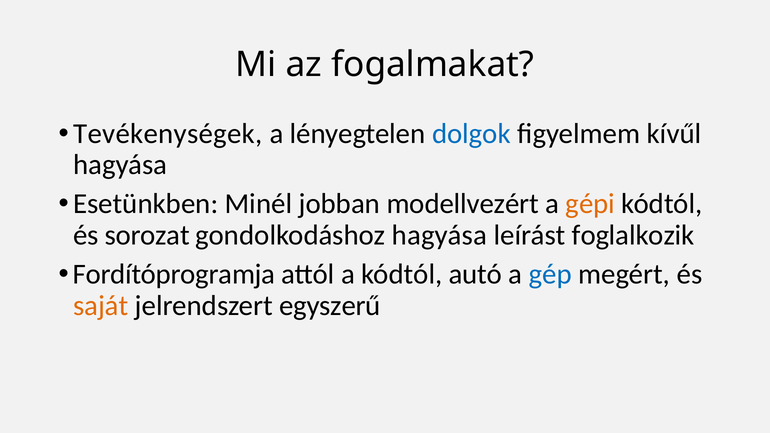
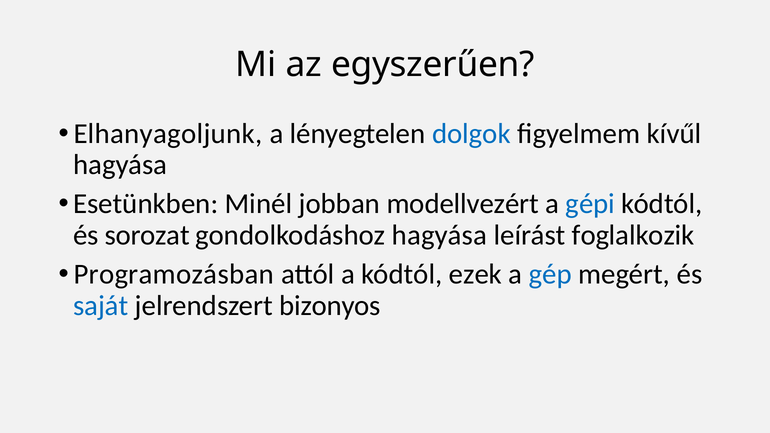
fogalmakat: fogalmakat -> egyszerűen (433, 65)
Tevékenységek: Tevékenységek -> Elhanyagoljunk (168, 134)
gépi colour: orange -> blue (590, 204)
Fordítóprogramja: Fordítóprogramja -> Programozásban (174, 274)
autó: autó -> ezek (475, 274)
saját colour: orange -> blue (101, 306)
egyszerű: egyszerű -> bizonyos (330, 306)
